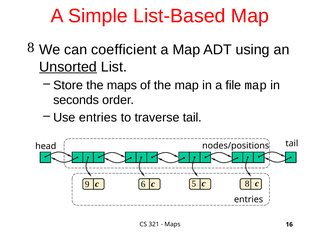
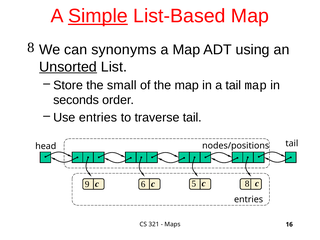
Simple underline: none -> present (98, 16)
coefficient: coefficient -> synonyms (124, 50)
the maps: maps -> small (122, 85)
a file: file -> tail (233, 85)
